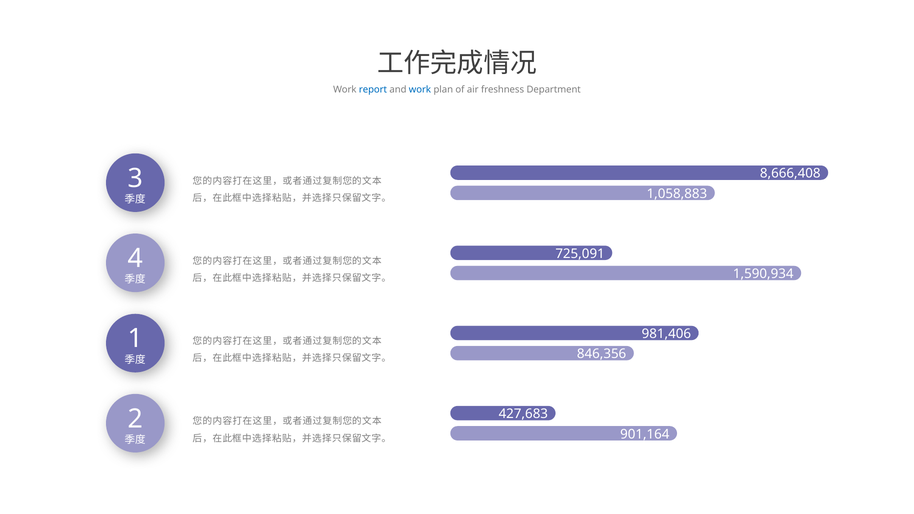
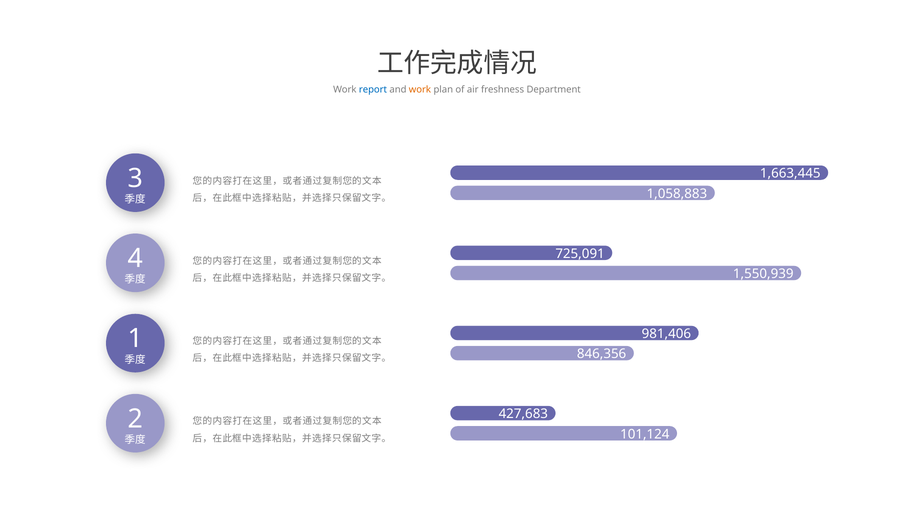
work colour: blue -> orange (420, 89)
8,666,408: 8,666,408 -> 1,663,445 (790, 174)
1,590,934: 1,590,934 -> 1,550,939 (763, 274)
901,164: 901,164 -> 101,124 (645, 434)
